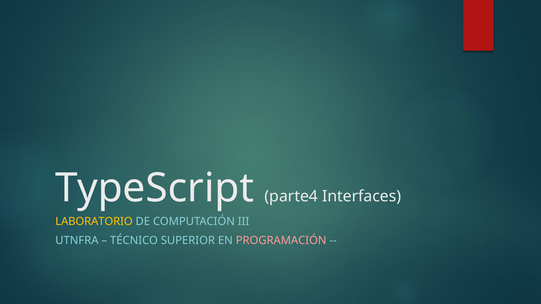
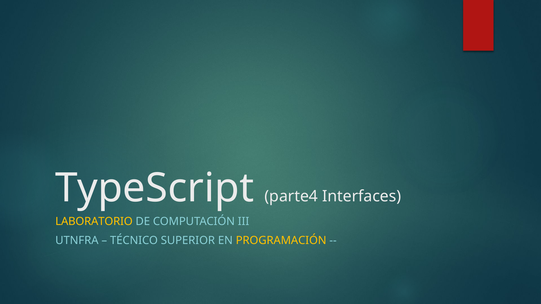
PROGRAMACIÓN colour: pink -> yellow (281, 241)
